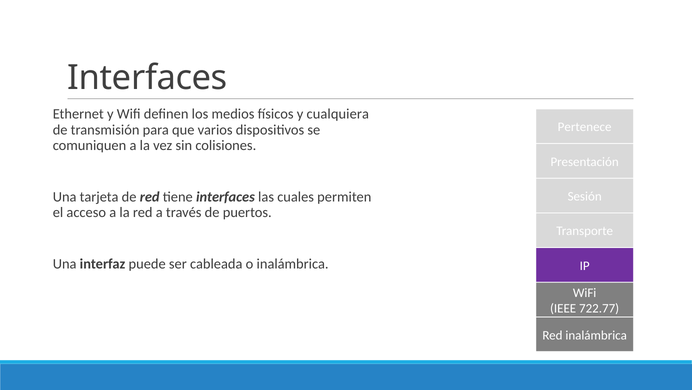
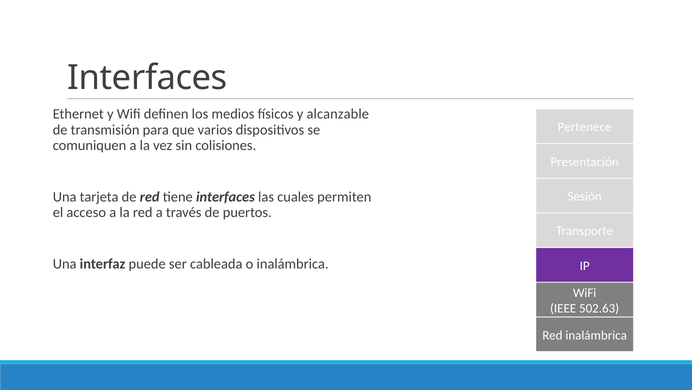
cualquiera: cualquiera -> alcanzable (338, 114)
722.77: 722.77 -> 502.63 (599, 308)
